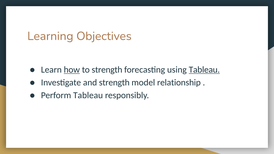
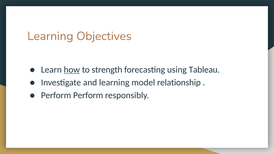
Tableau underline: present -> none (204, 70)
and strength: strength -> learning (114, 83)
Perform Tableau: Tableau -> Perform (88, 95)
